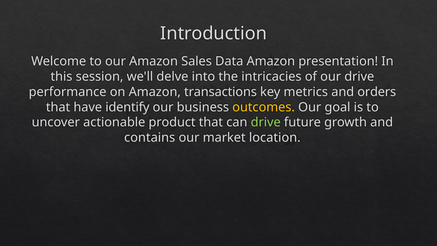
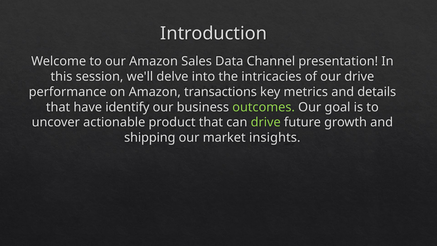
Data Amazon: Amazon -> Channel (271, 61)
orders: orders -> details (377, 92)
outcomes colour: yellow -> light green (264, 107)
contains: contains -> shipping (150, 138)
location: location -> insights (275, 138)
